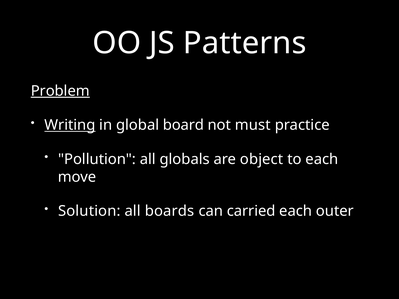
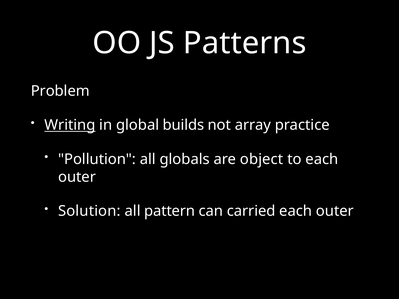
Problem underline: present -> none (60, 91)
board: board -> builds (183, 125)
must: must -> array (253, 125)
move: move -> outer (77, 177)
boards: boards -> pattern (170, 211)
